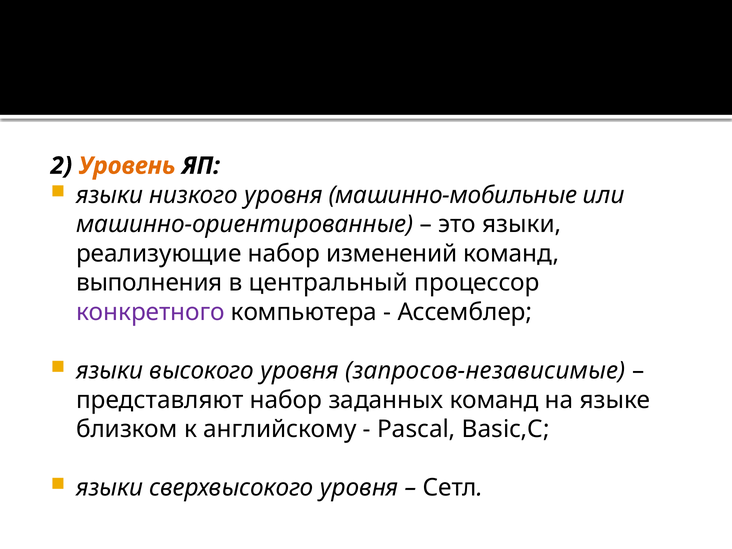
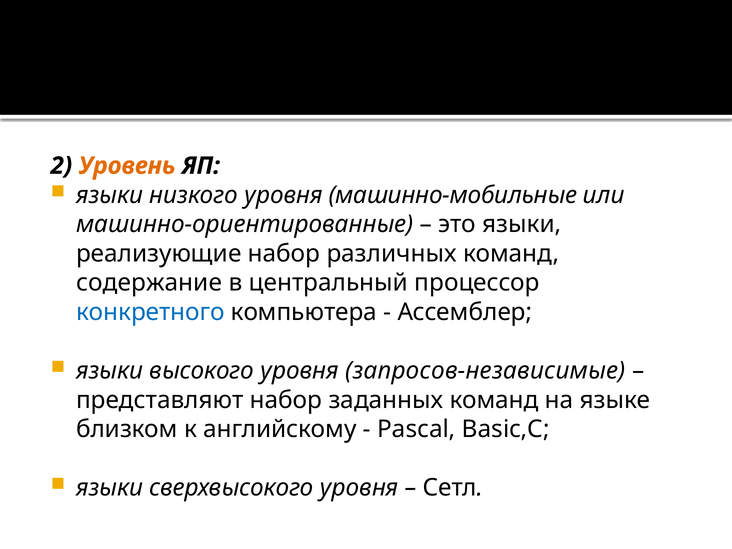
изменений: изменений -> различных (392, 254)
выполнения: выполнения -> содержание (149, 283)
конкретного colour: purple -> blue (150, 312)
